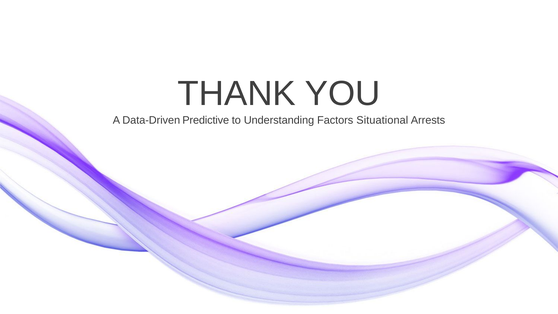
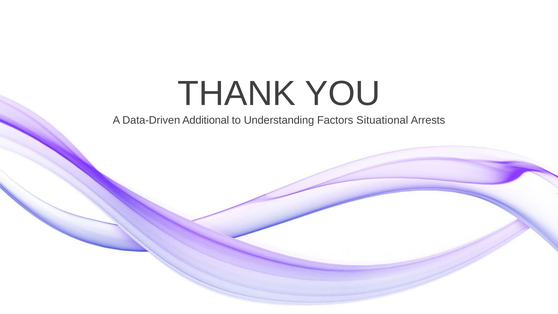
Predictive: Predictive -> Additional (206, 120)
